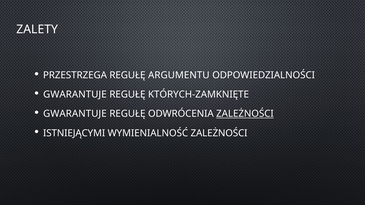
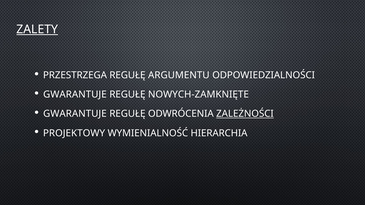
ZALETY underline: none -> present (37, 29)
KTÓRYCH-ZAMKNIĘTE: KTÓRYCH-ZAMKNIĘTE -> NOWYCH-ZAMKNIĘTE (198, 95)
ISTNIEJĄCYMI: ISTNIEJĄCYMI -> PROJEKTOWY (74, 133)
WYMIENIALNOŚĆ ZALEŻNOŚCI: ZALEŻNOŚCI -> HIERARCHIA (219, 133)
